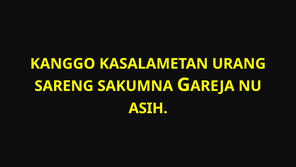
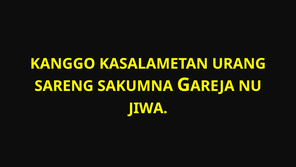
ASIH: ASIH -> JIWA (148, 108)
